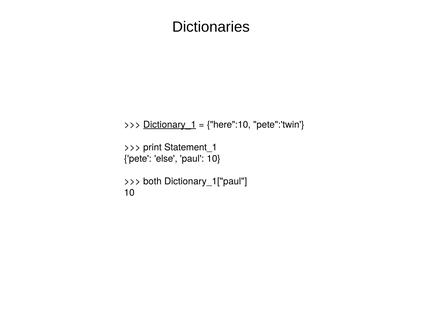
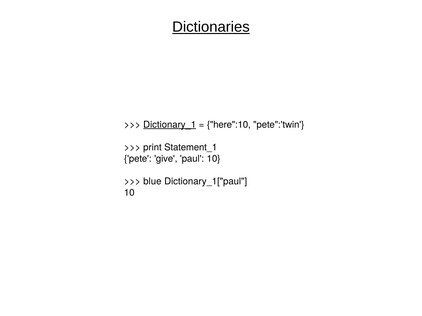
Dictionaries underline: none -> present (211, 27)
else: else -> give (166, 159)
both: both -> blue (152, 182)
